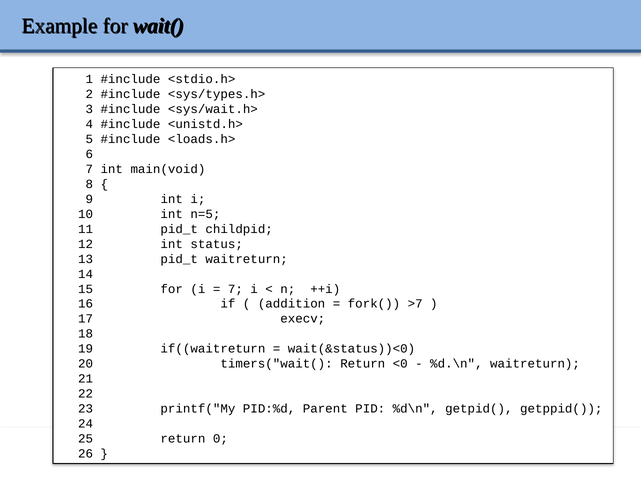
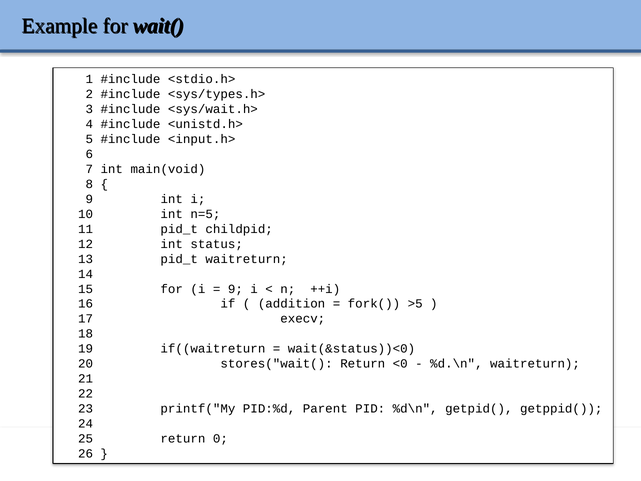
<loads.h>: <loads.h> -> <input.h> (202, 139)
7: 7 -> 9 (235, 289)
>7: >7 -> >5 (415, 304)
timers("wait(: timers("wait( -> stores("wait( (277, 364)
